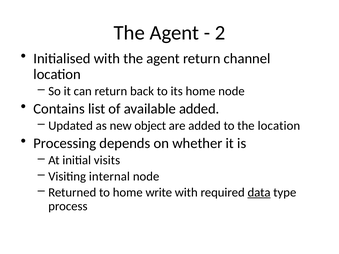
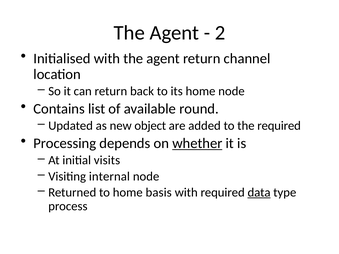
available added: added -> round (199, 109)
the location: location -> required (279, 126)
whether underline: none -> present (197, 144)
write: write -> basis (159, 193)
